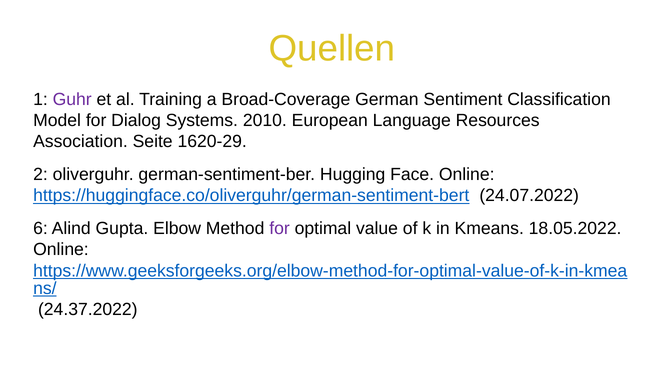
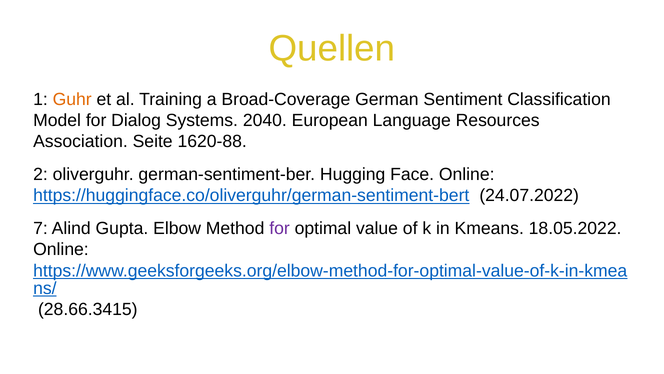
Guhr colour: purple -> orange (72, 99)
2010: 2010 -> 2040 (265, 120)
1620-29: 1620-29 -> 1620-88 (212, 141)
6: 6 -> 7 (41, 228)
24.37.2022: 24.37.2022 -> 28.66.3415 (88, 309)
